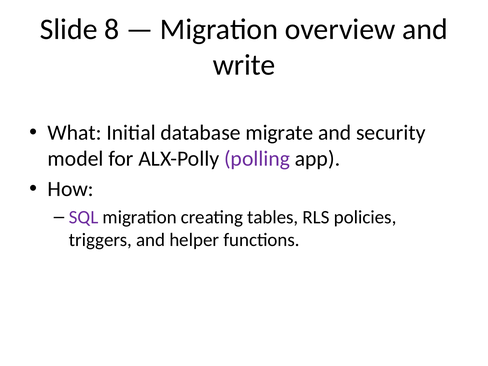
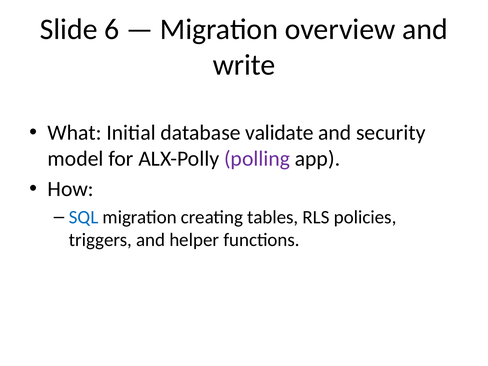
8: 8 -> 6 (112, 29)
migrate: migrate -> validate (279, 133)
SQL colour: purple -> blue (84, 217)
